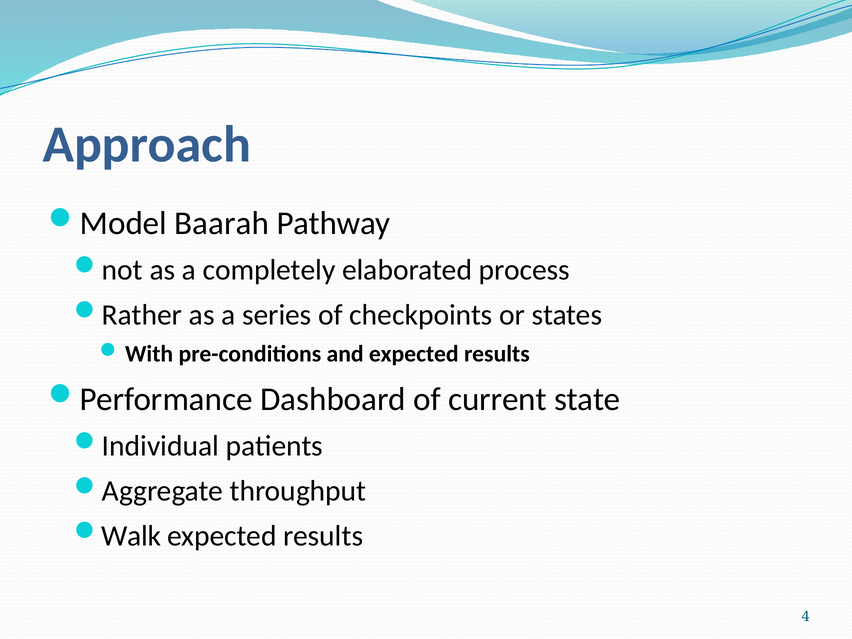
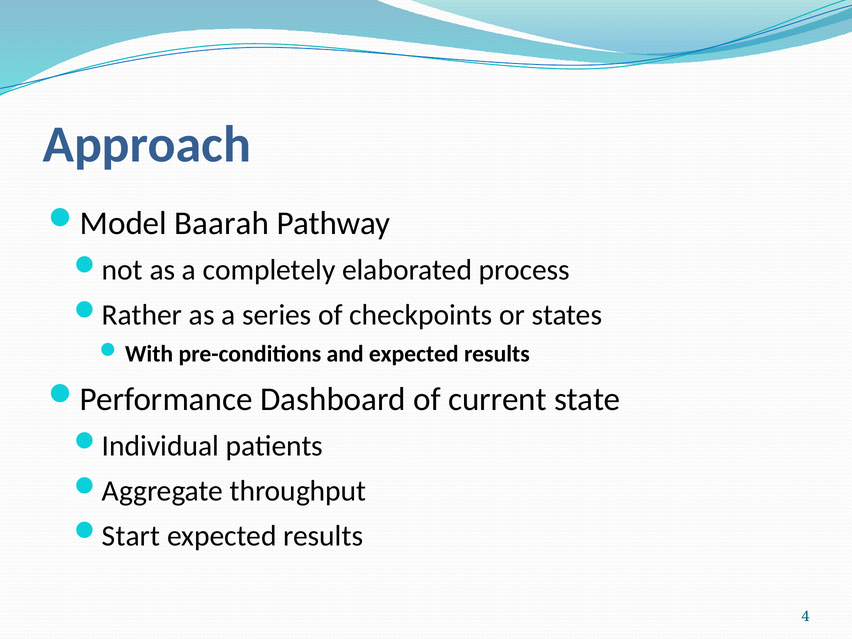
Walk: Walk -> Start (131, 536)
